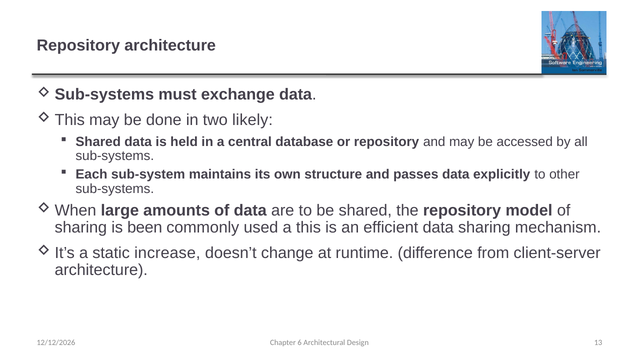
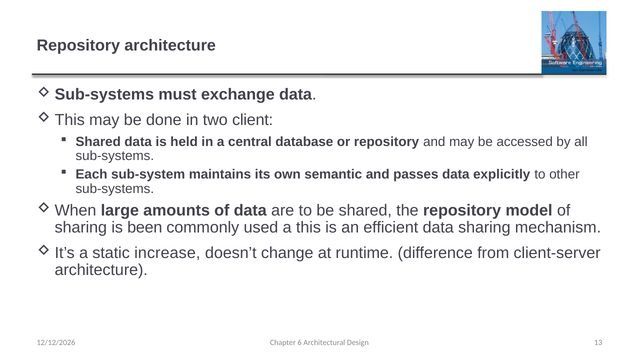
likely: likely -> client (253, 120)
structure: structure -> semantic (333, 175)
